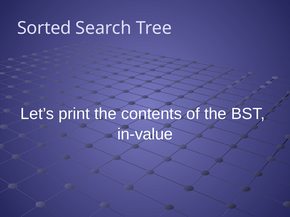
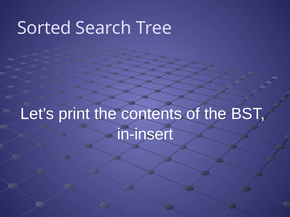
in-value: in-value -> in-insert (145, 135)
